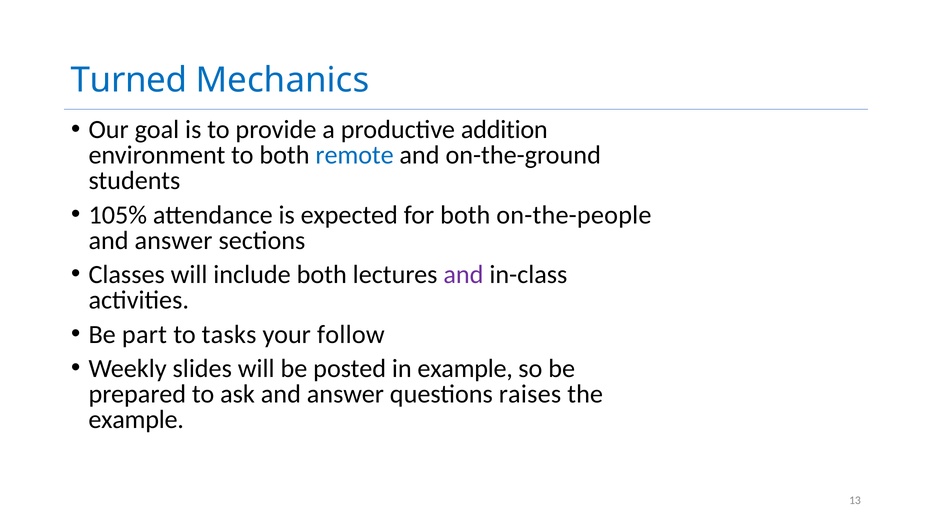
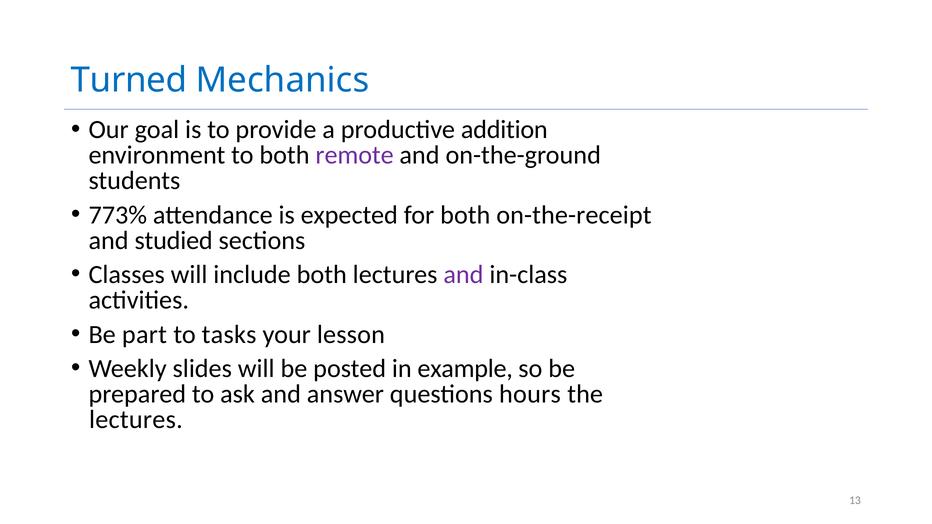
remote colour: blue -> purple (355, 155)
105%: 105% -> 773% (118, 215)
on-the-people: on-the-people -> on-the-receipt (574, 215)
answer: answer -> studied (174, 241)
follow: follow -> lesson (351, 335)
raises: raises -> hours (530, 394)
example: example -> lectures (136, 420)
